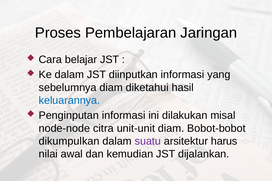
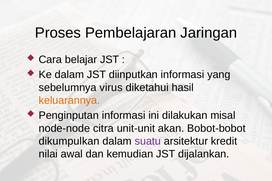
sebelumnya diam: diam -> virus (111, 88)
keluarannya colour: blue -> orange (69, 101)
unit-unit diam: diam -> akan (171, 129)
harus: harus -> kredit (224, 141)
